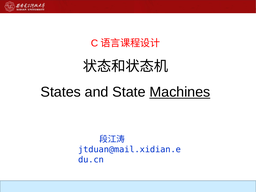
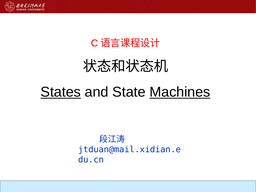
States underline: none -> present (61, 92)
